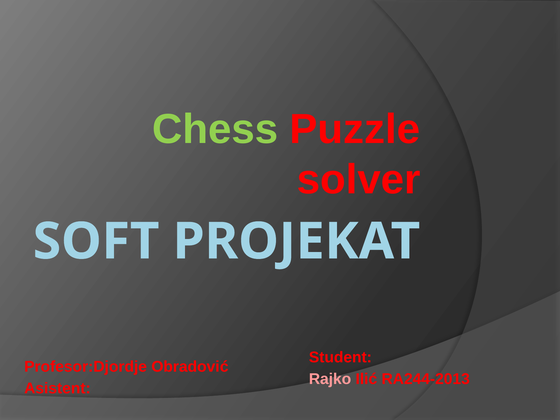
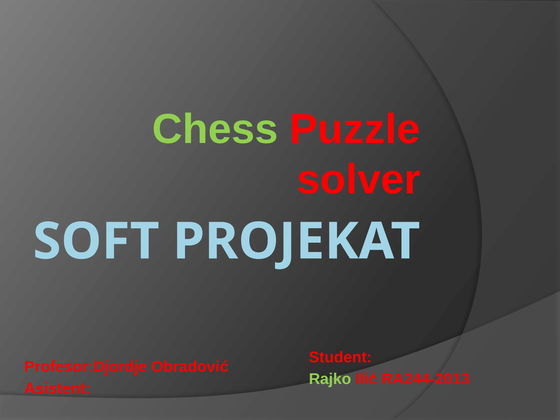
Rajko colour: pink -> light green (330, 379)
